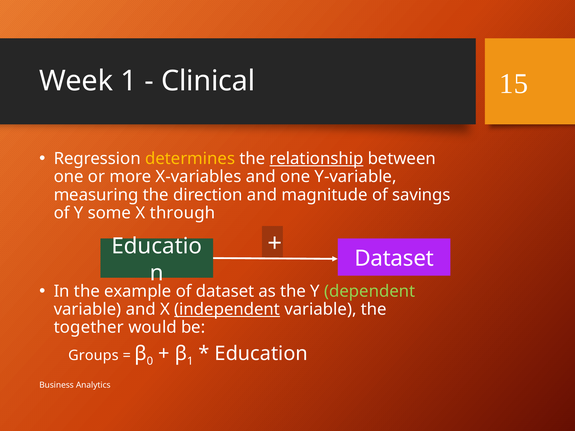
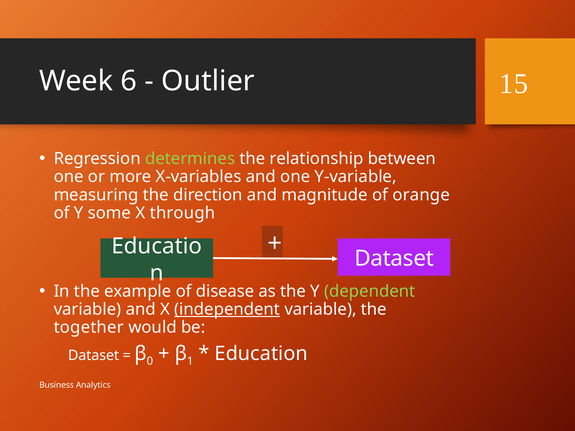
Week 1: 1 -> 6 (129, 81)
Clinical: Clinical -> Outlier (208, 81)
determines colour: yellow -> light green (190, 159)
relationship underline: present -> none (317, 159)
savings: savings -> orange (421, 195)
of dataset: dataset -> disease (225, 291)
Groups: Groups -> Dataset (94, 355)
